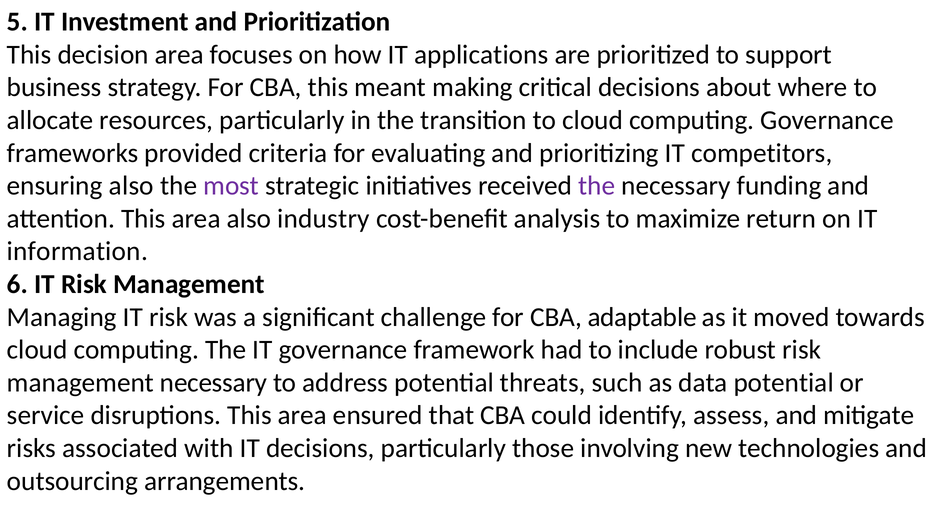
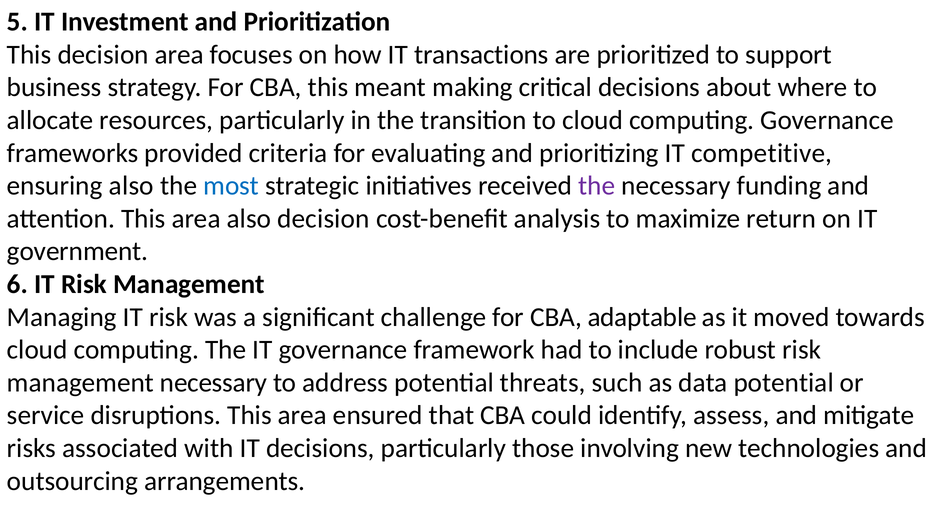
applications: applications -> transactions (481, 55)
competitors: competitors -> competitive (762, 153)
most colour: purple -> blue (231, 186)
also industry: industry -> decision (324, 218)
information: information -> government (78, 251)
